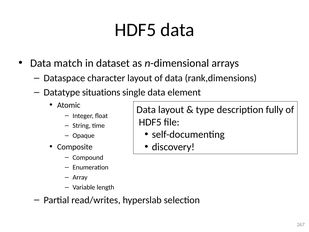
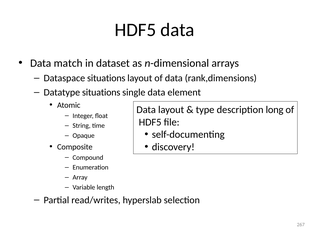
Dataspace character: character -> situations (106, 78)
fully: fully -> long (275, 110)
